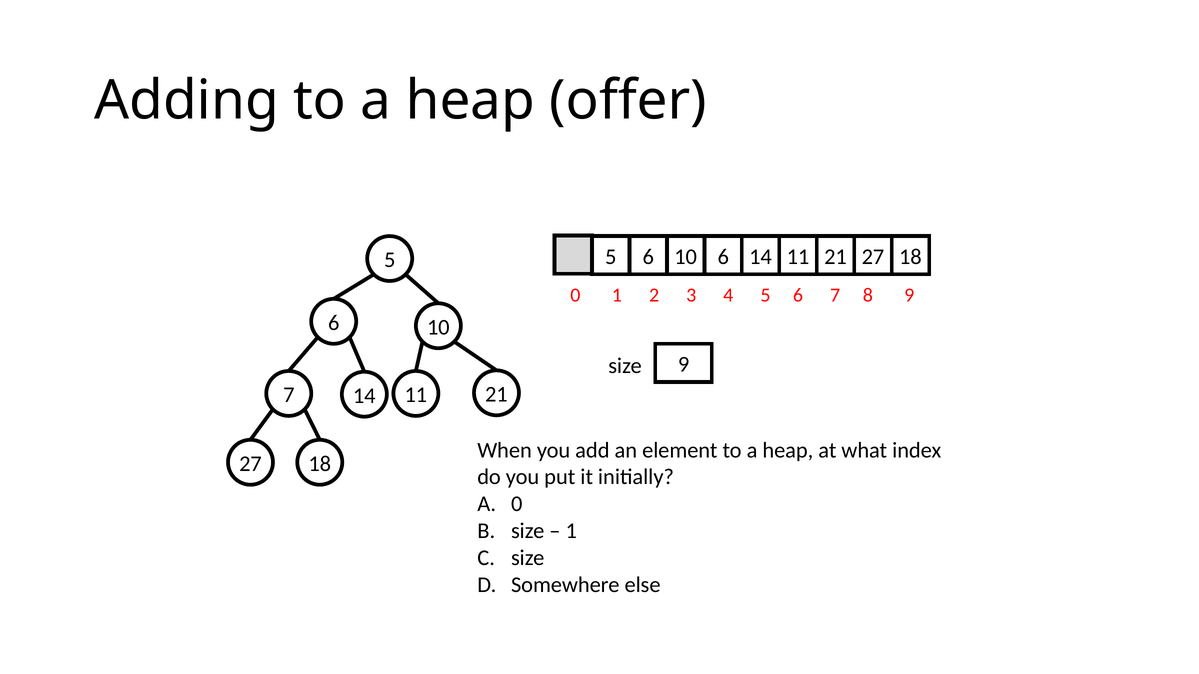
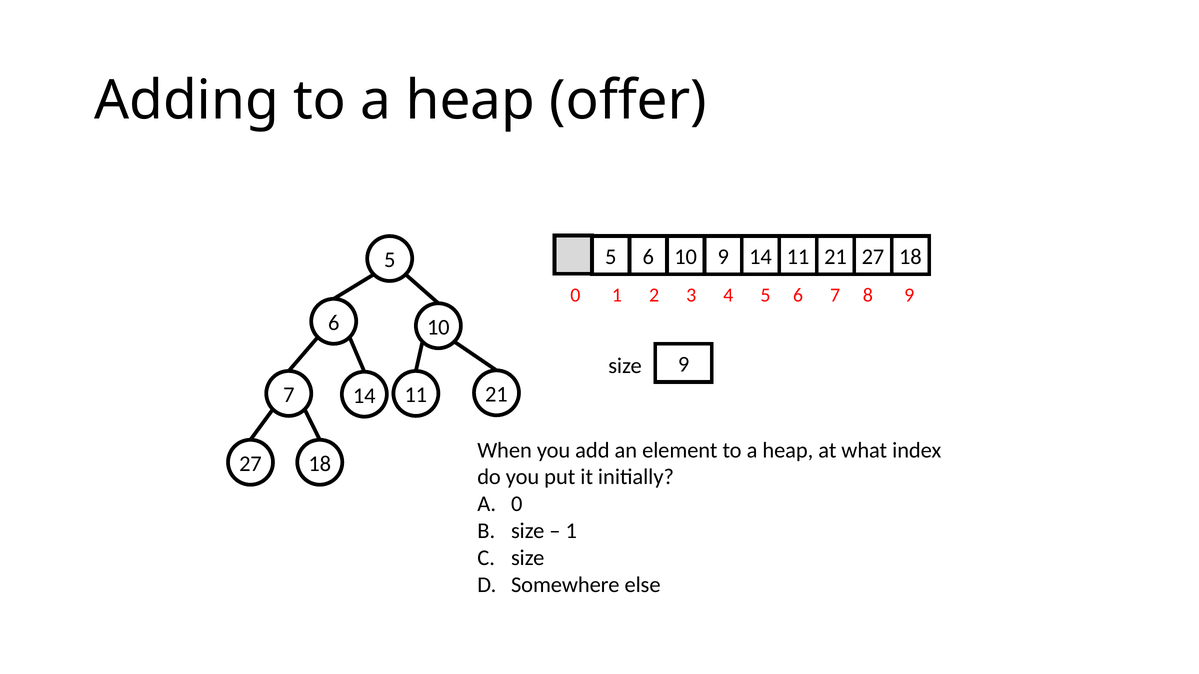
10 6: 6 -> 9 (723, 257)
